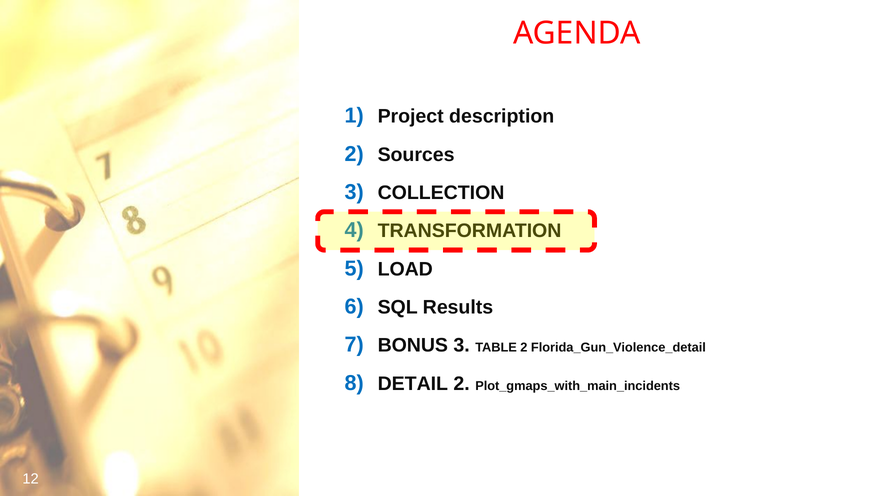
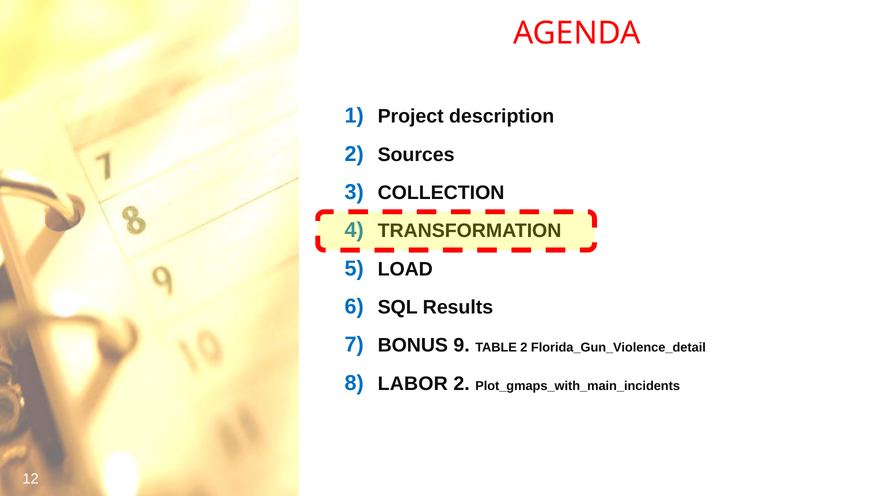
BONUS 3: 3 -> 9 (462, 345)
DETAIL: DETAIL -> LABOR (413, 383)
